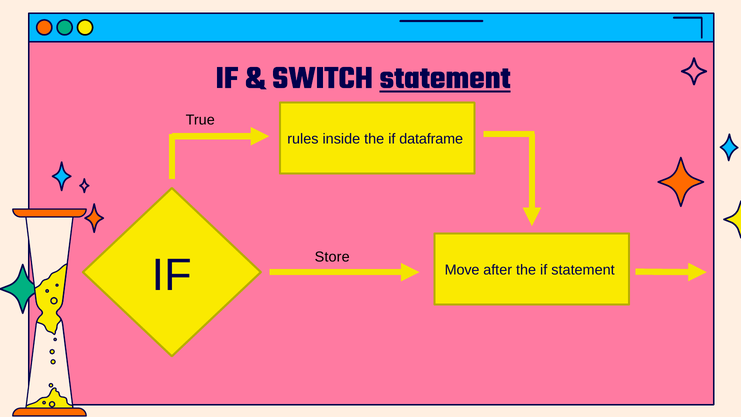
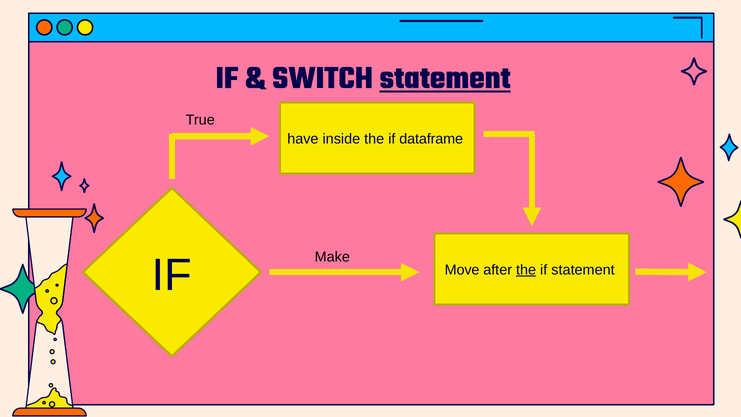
rules: rules -> have (303, 139)
Store: Store -> Make (332, 257)
the underline: none -> present (526, 270)
